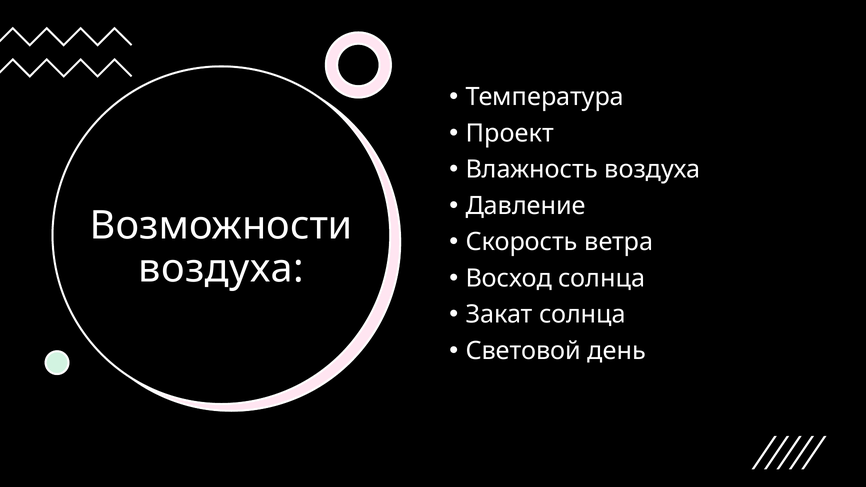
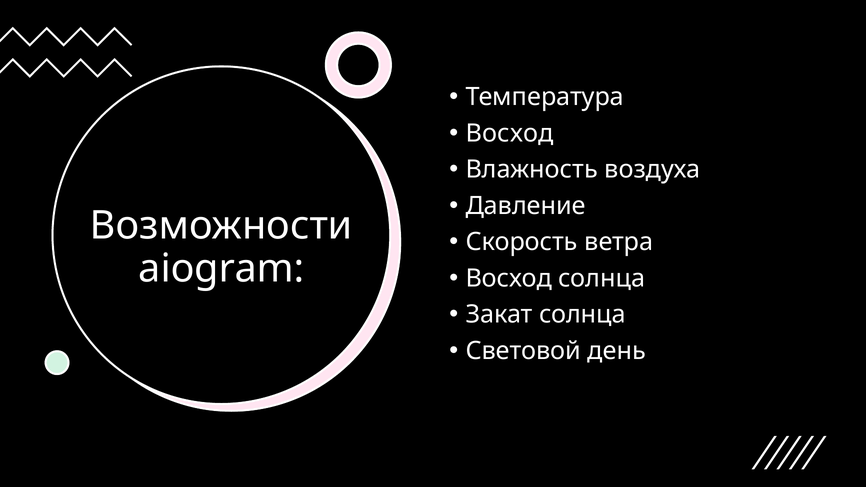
Проект: Проект -> Восход (510, 133)
воздуха: воздуха -> aiogram (221, 269)
